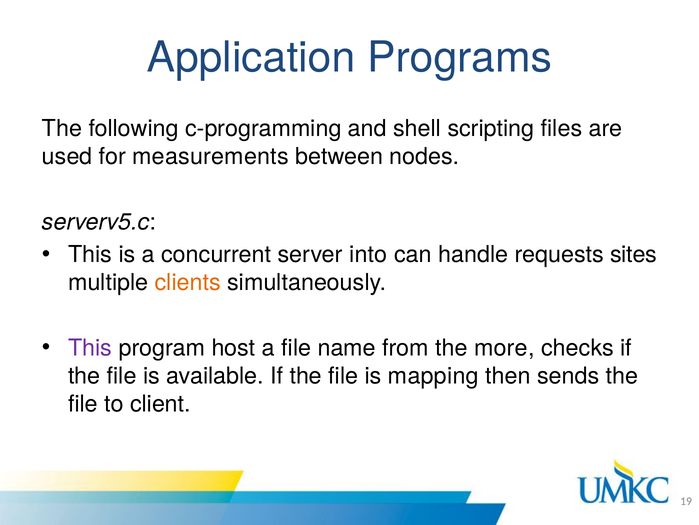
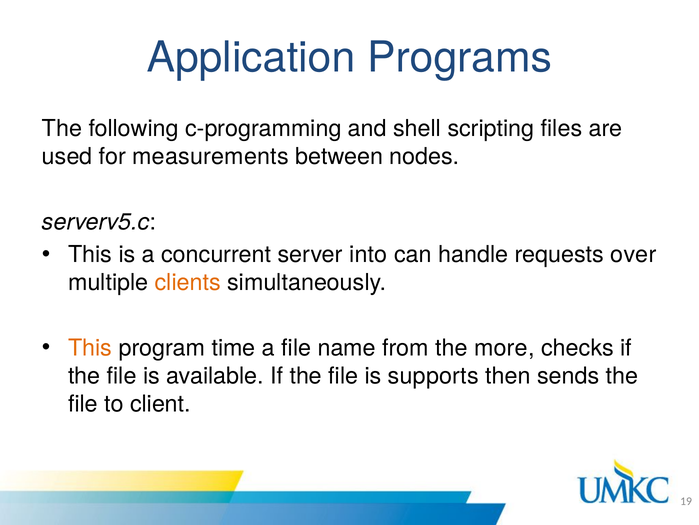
sites: sites -> over (633, 254)
This colour: purple -> orange (90, 348)
host: host -> time (234, 348)
mapping: mapping -> supports (433, 375)
